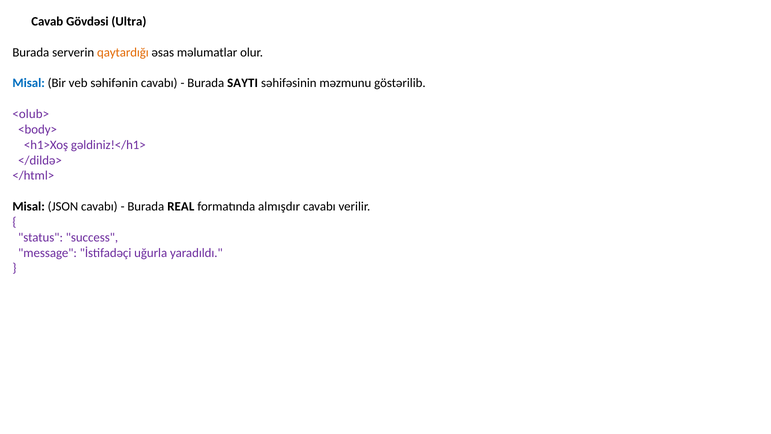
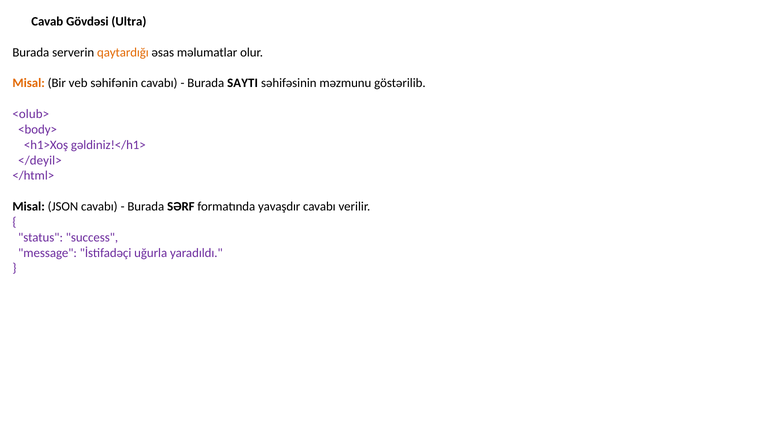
Misal colour: blue -> orange (29, 83)
</dildə>: </dildə> -> </deyil> (40, 160)
REAL: REAL -> SƏRF (181, 206)
almışdır: almışdır -> yavaşdır (279, 206)
